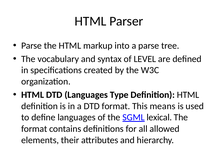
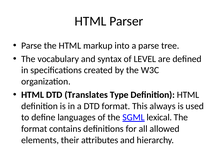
DTD Languages: Languages -> Translates (86, 94)
means: means -> always (163, 106)
